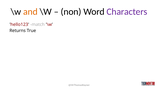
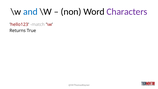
and colour: orange -> blue (30, 12)
